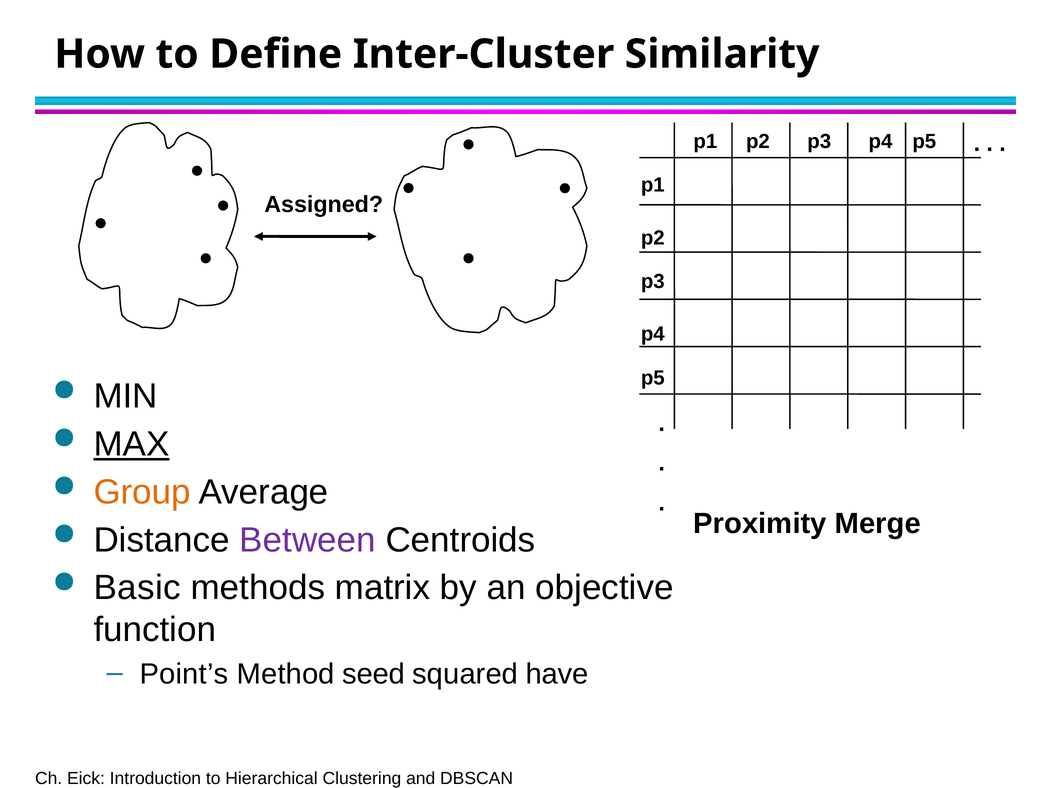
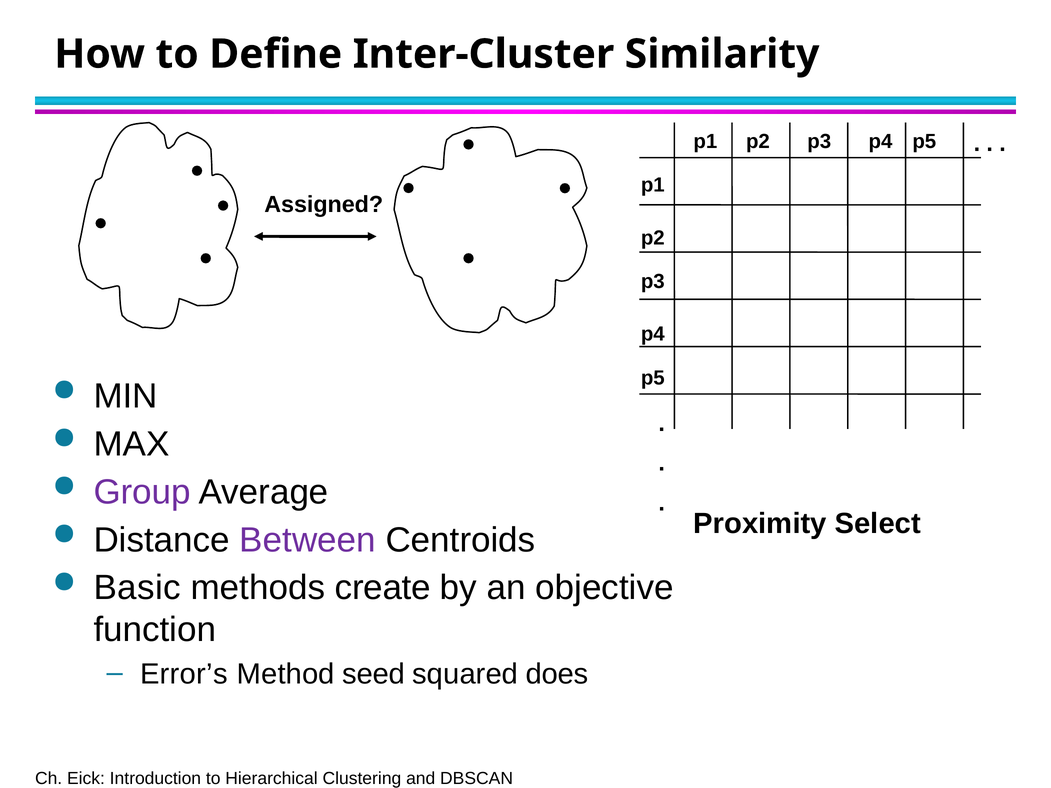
MAX underline: present -> none (132, 444)
Group colour: orange -> purple (142, 492)
Merge: Merge -> Select (878, 524)
matrix: matrix -> create (383, 588)
Point’s: Point’s -> Error’s (184, 674)
have: have -> does (557, 674)
